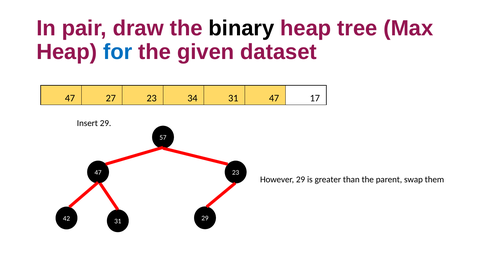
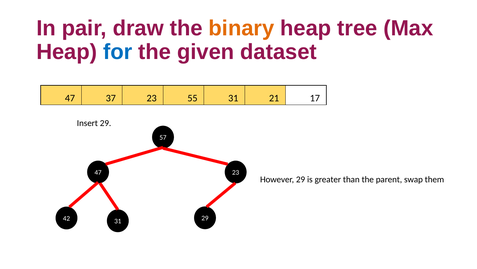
binary colour: black -> orange (241, 28)
27: 27 -> 37 (111, 98)
34: 34 -> 55 (192, 98)
31 47: 47 -> 21 (274, 98)
